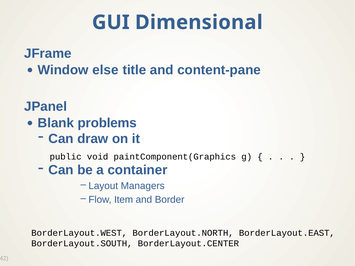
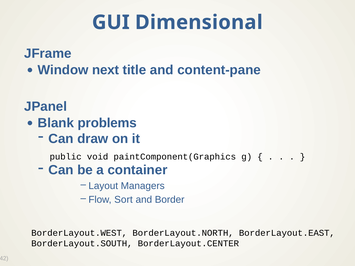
else: else -> next (106, 70)
Item: Item -> Sort (123, 200)
